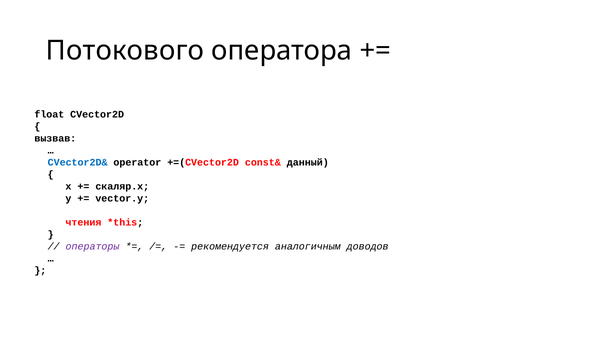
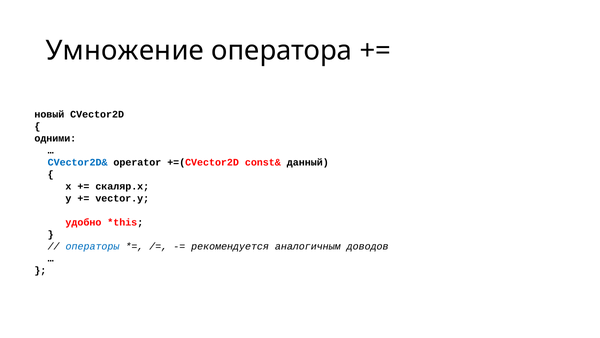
Потокового: Потокового -> Умножение (125, 50)
float: float -> новый (49, 114)
вызвав: вызвав -> одними (55, 138)
чтения: чтения -> удобно (83, 222)
операторы colour: purple -> blue (93, 246)
